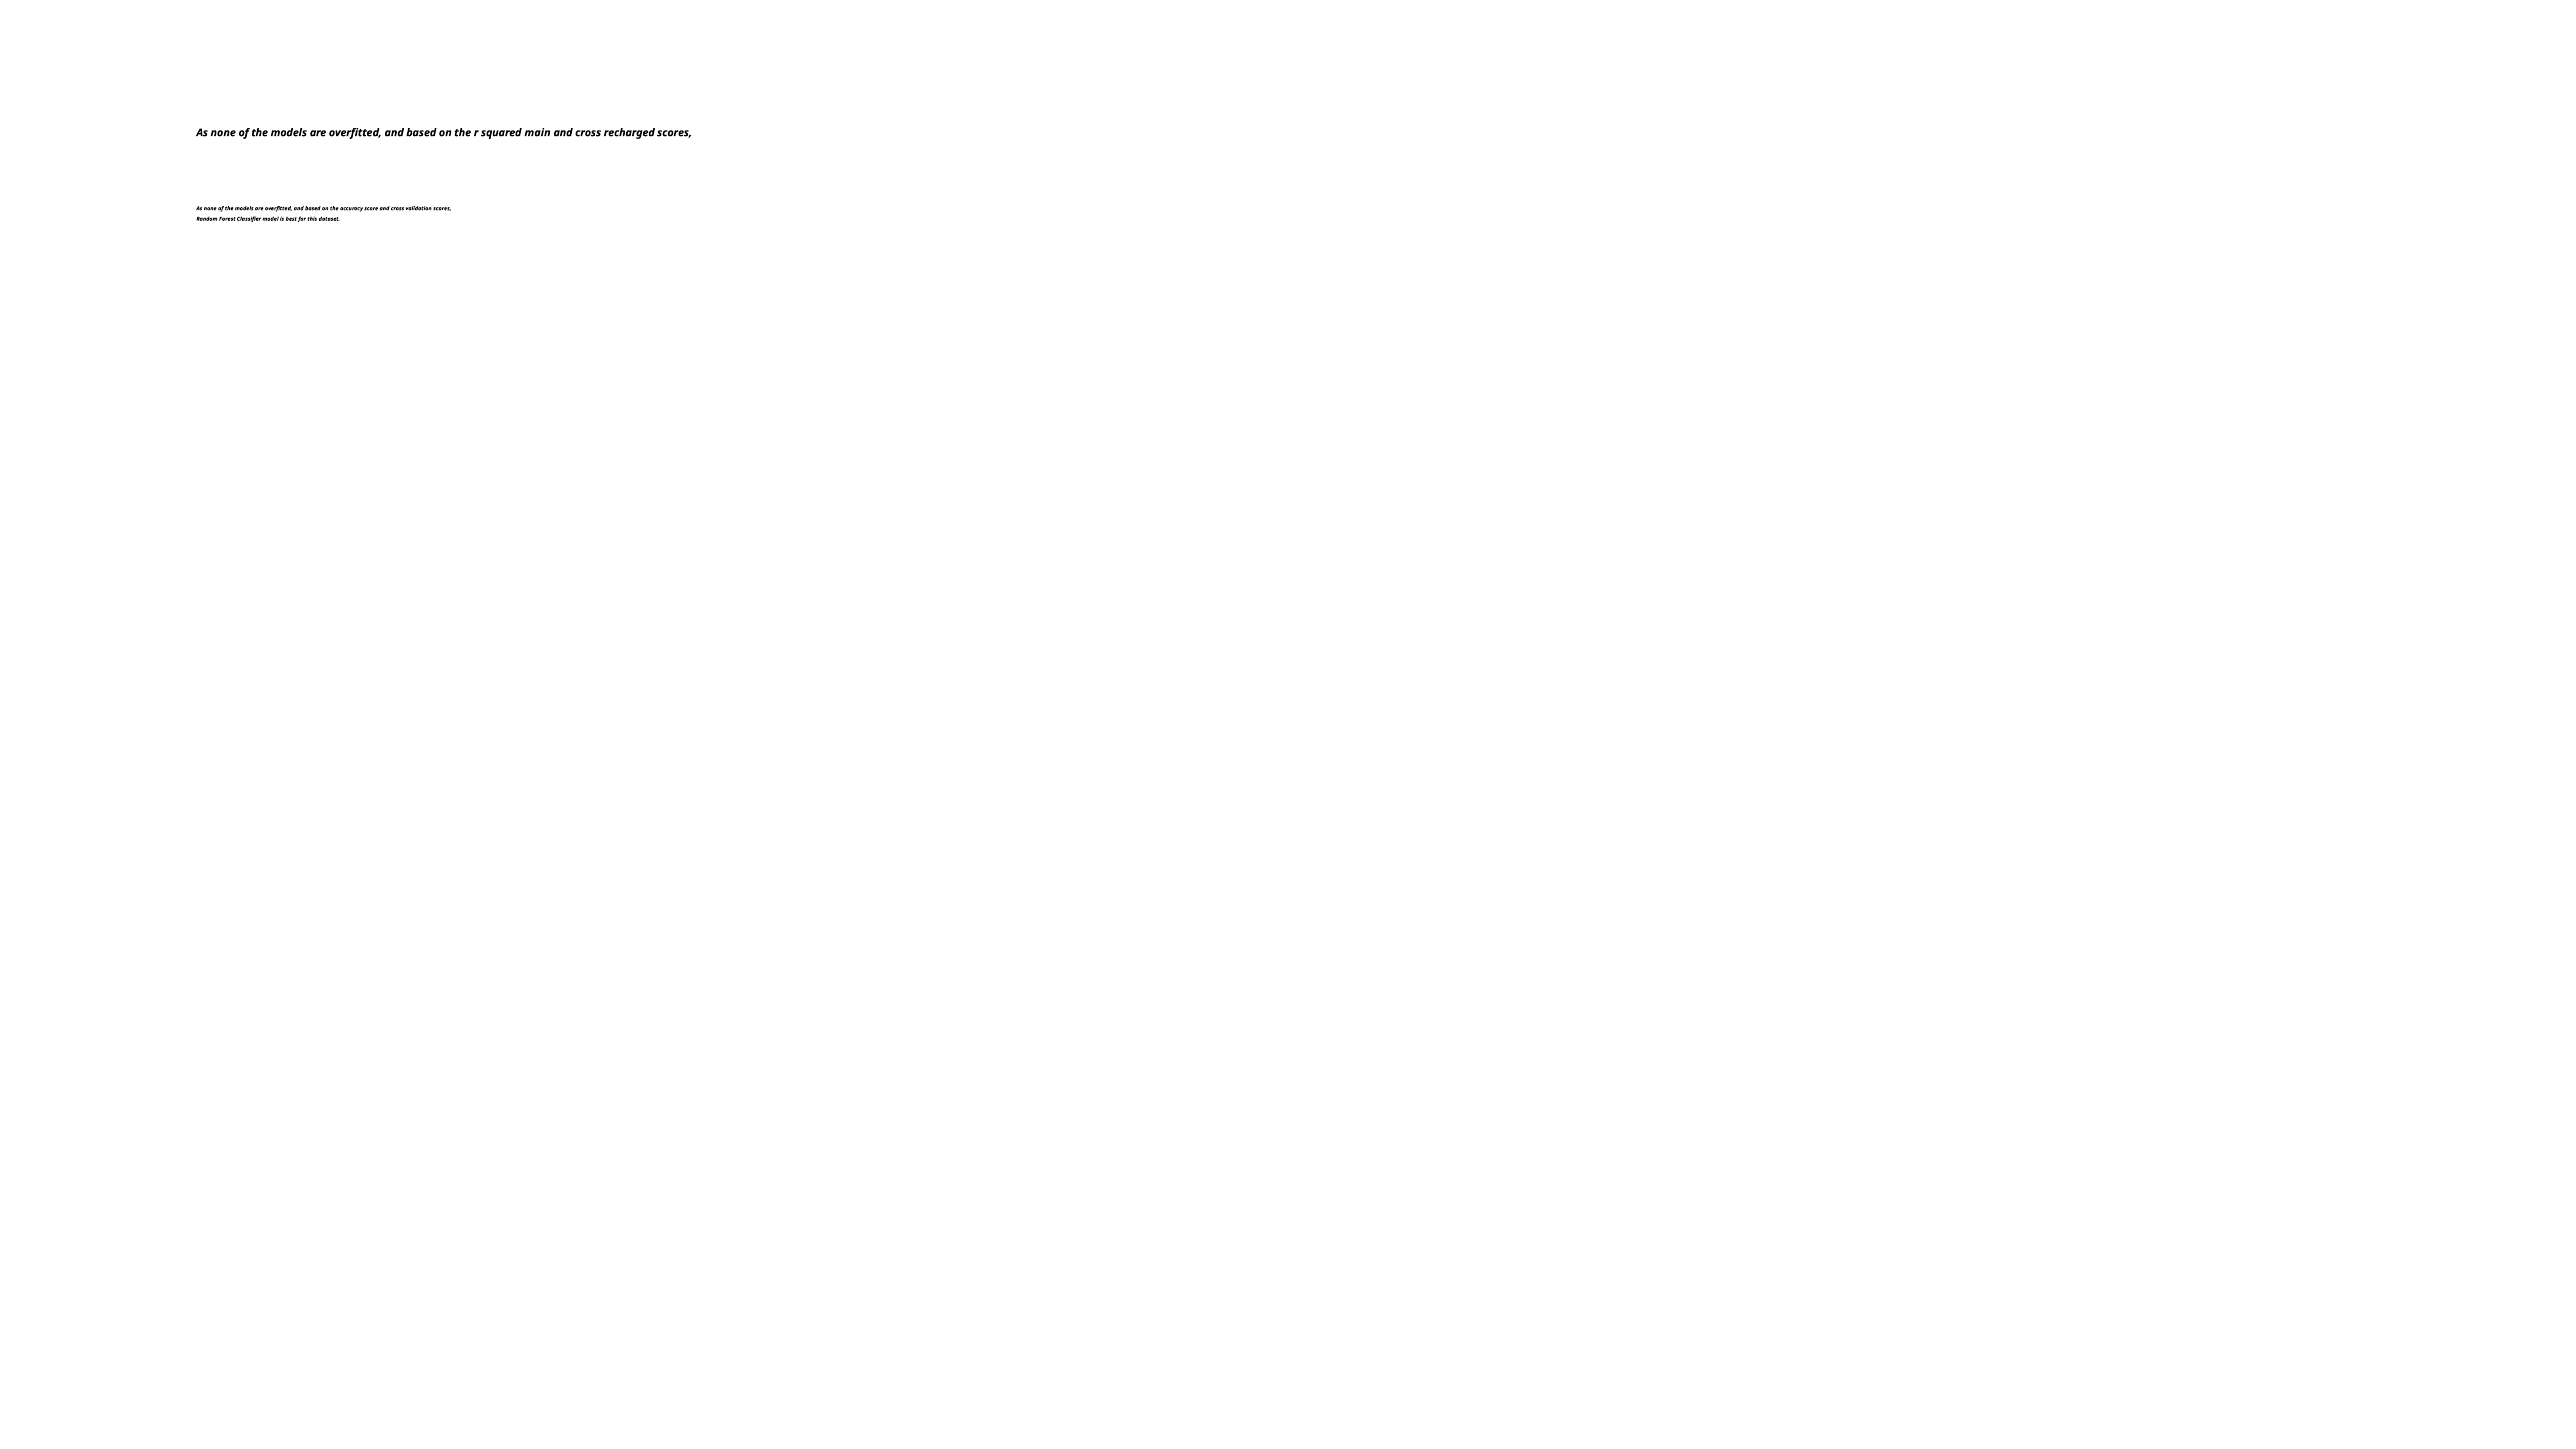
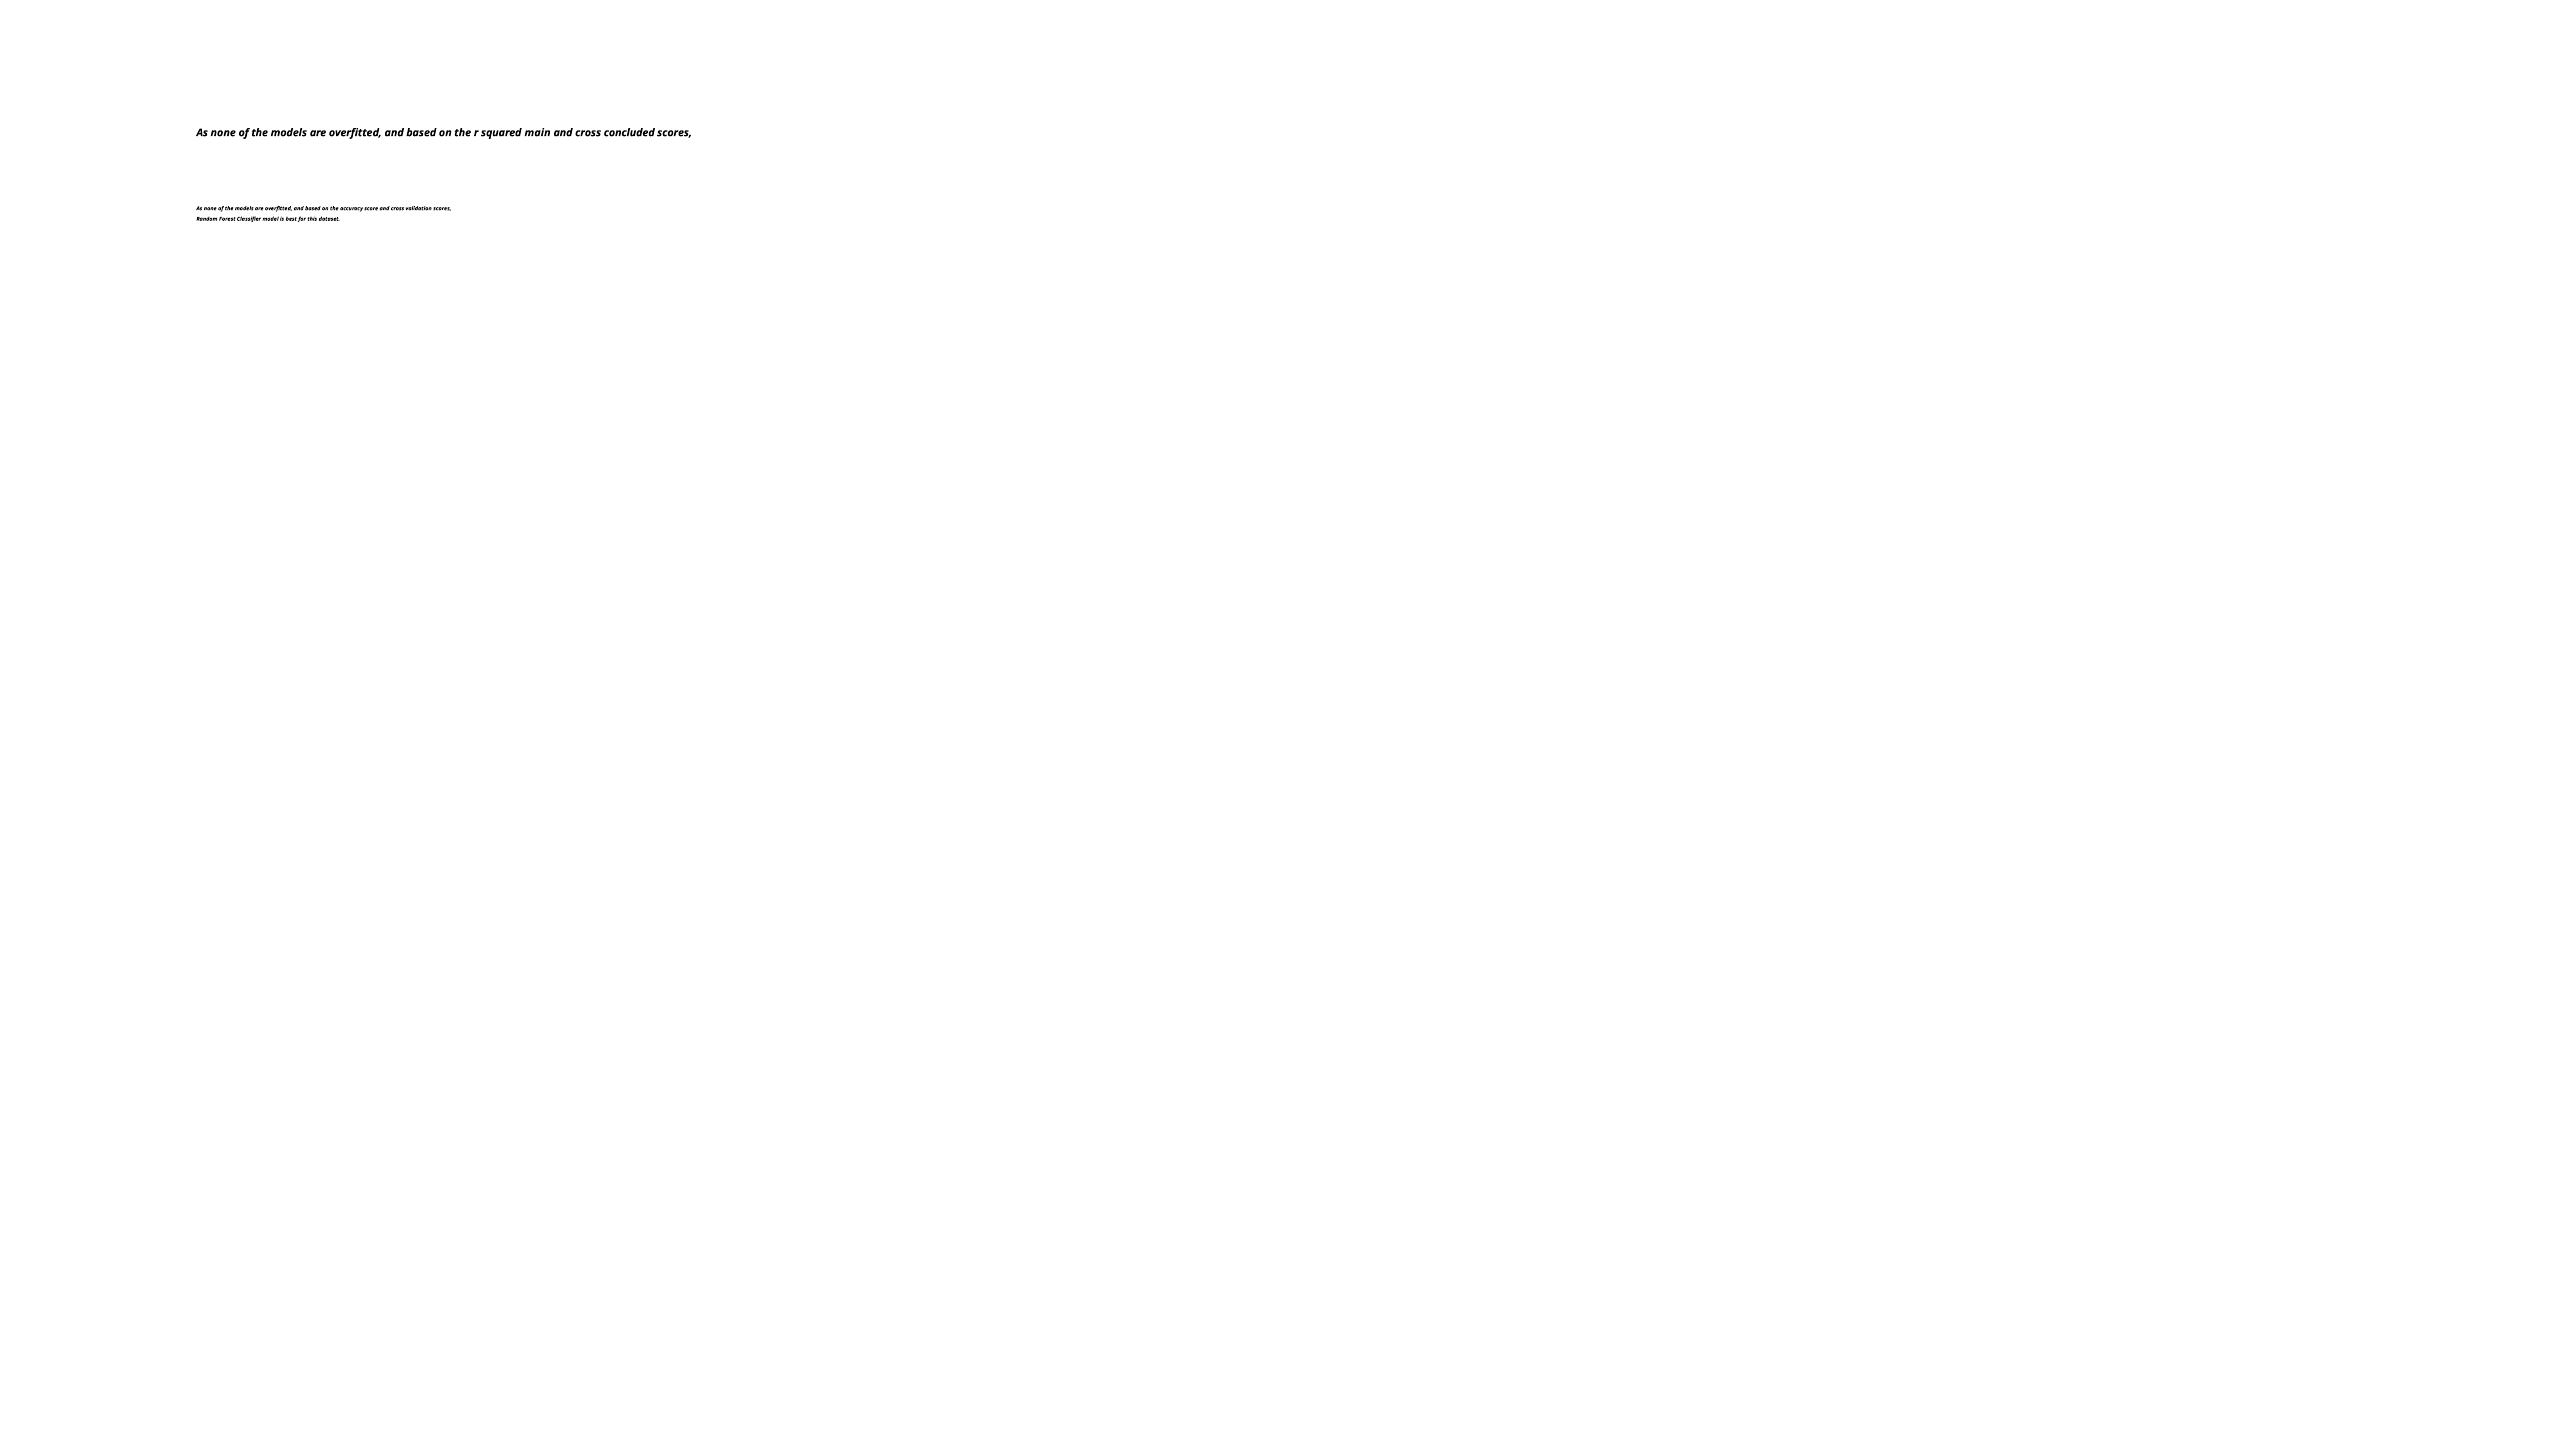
recharged: recharged -> concluded (629, 133)
